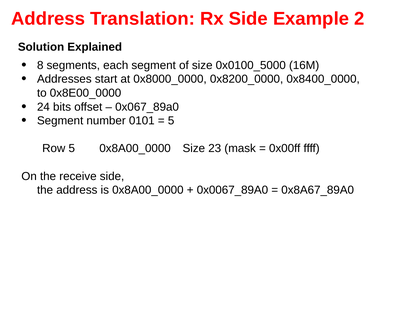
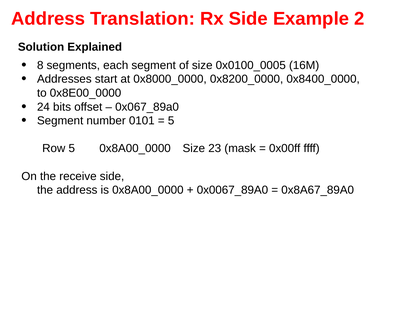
0x0100_5000: 0x0100_5000 -> 0x0100_0005 (251, 65)
